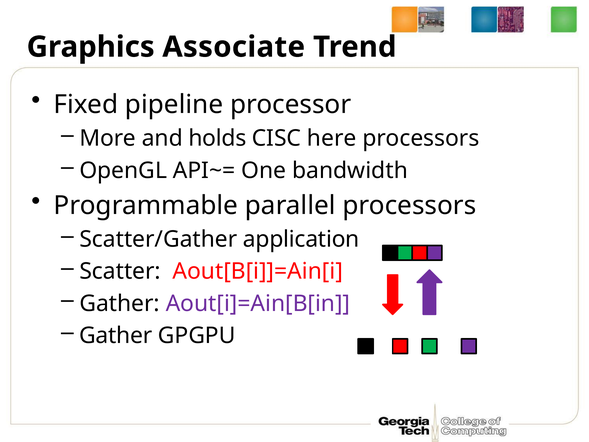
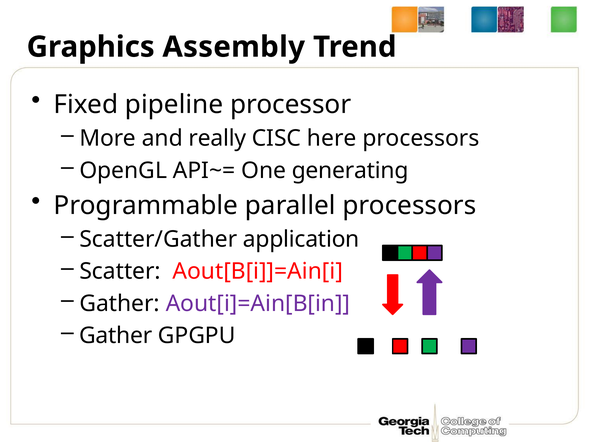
Associate: Associate -> Assembly (234, 47)
holds: holds -> really (217, 138)
bandwidth: bandwidth -> generating (350, 170)
